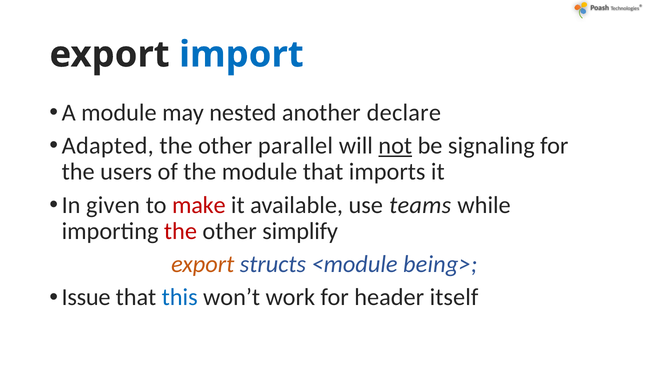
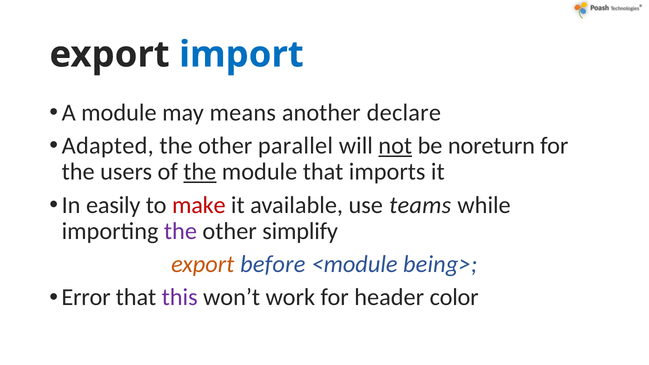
nested: nested -> means (243, 113)
signaling: signaling -> noreturn (491, 146)
the underline: none -> present (200, 172)
given: given -> easily (113, 205)
the colour: red -> purple (180, 231)
structs: structs -> before (273, 264)
Issue: Issue -> Error (86, 297)
this colour: blue -> purple (180, 297)
itself: itself -> color (454, 297)
